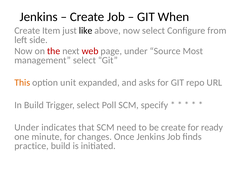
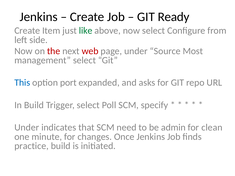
When: When -> Ready (174, 17)
like colour: black -> green (86, 31)
This colour: orange -> blue (22, 83)
unit: unit -> port (68, 83)
be create: create -> admin (173, 128)
ready: ready -> clean (212, 128)
